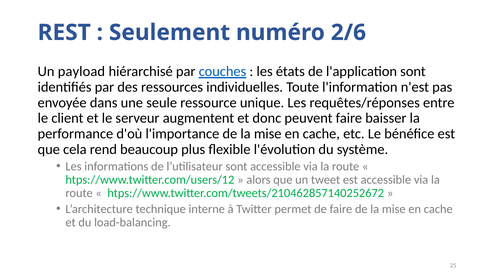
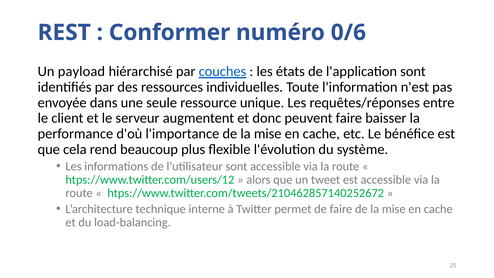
Seulement: Seulement -> Conformer (170, 32)
2/6: 2/6 -> 0/6 (348, 32)
